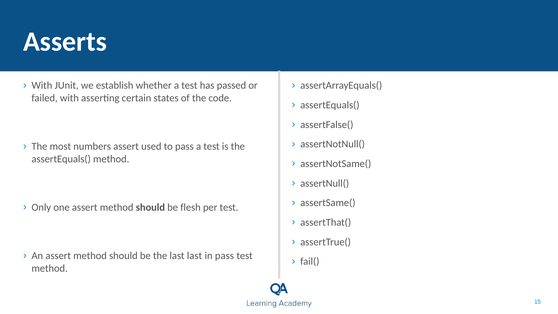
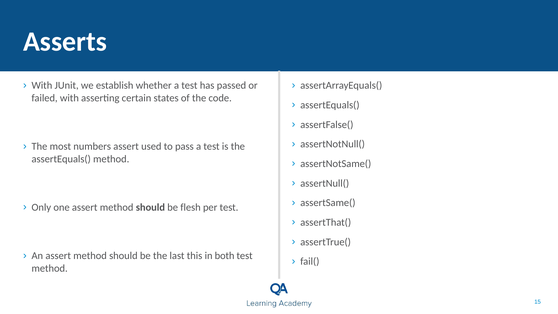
last last: last -> this (195, 256)
in pass: pass -> both (225, 256)
